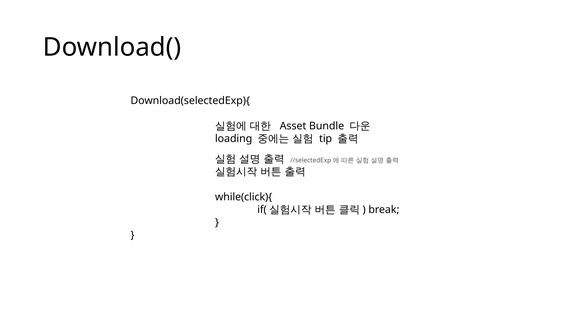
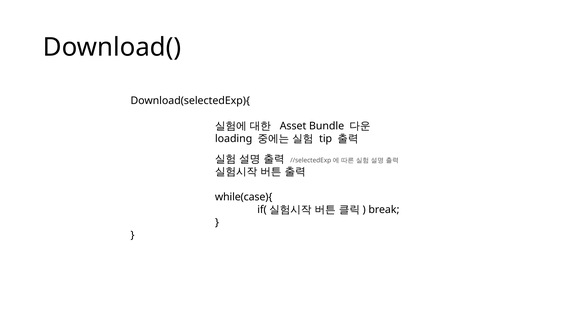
while(click){: while(click){ -> while(case){ (244, 197)
